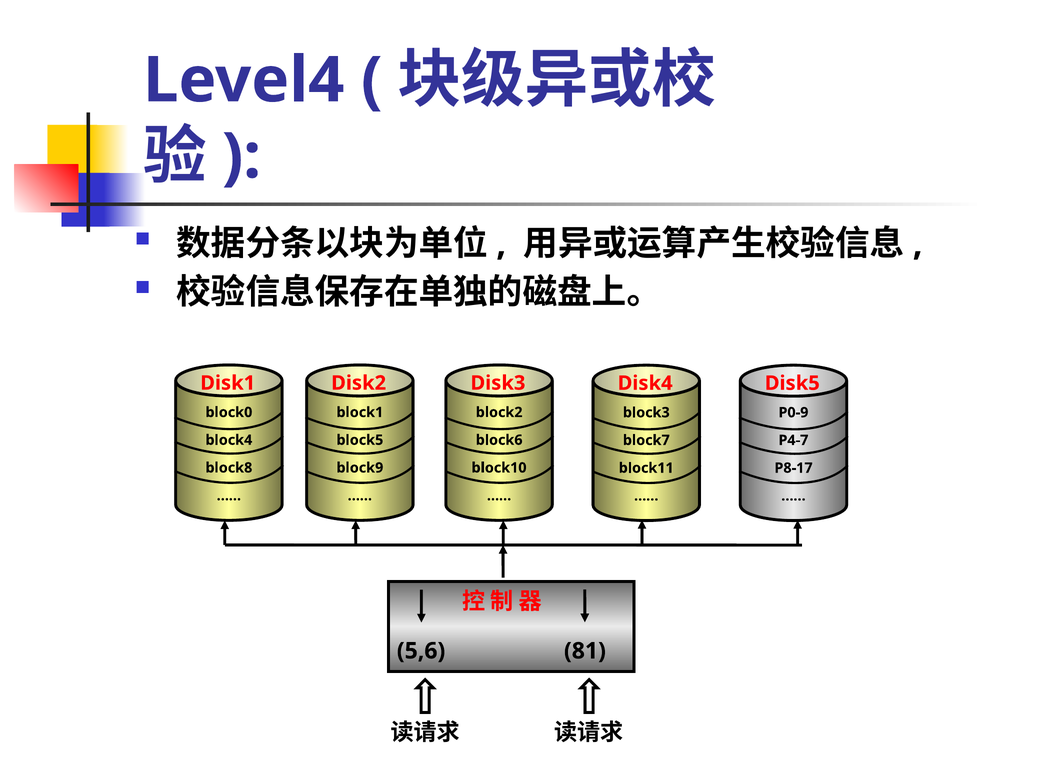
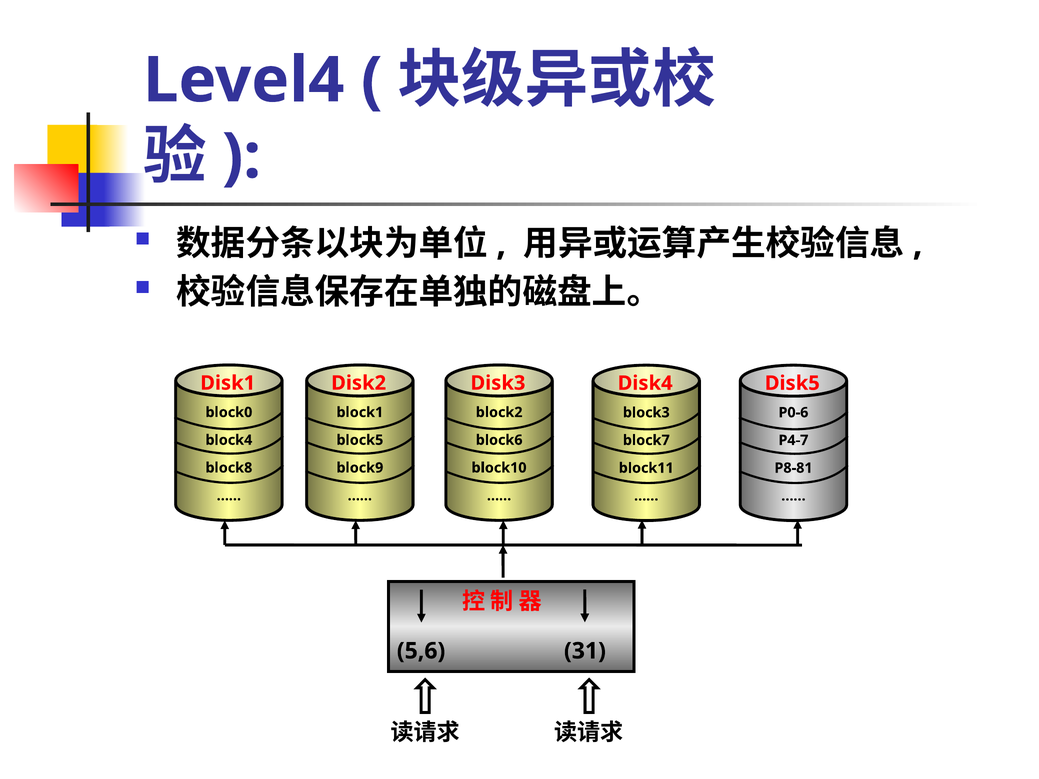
P0-9: P0-9 -> P0-6 (793, 413)
P8-17: P8-17 -> P8-81 (794, 468)
81: 81 -> 31 (585, 651)
